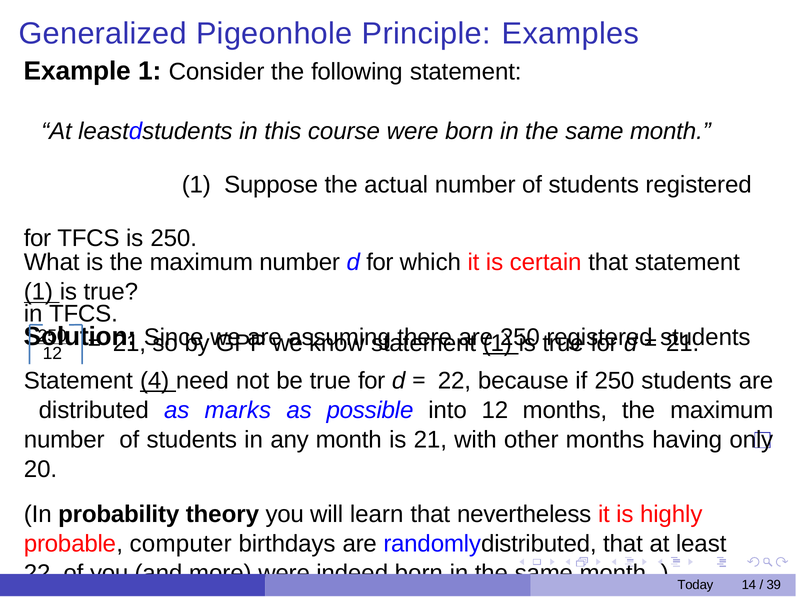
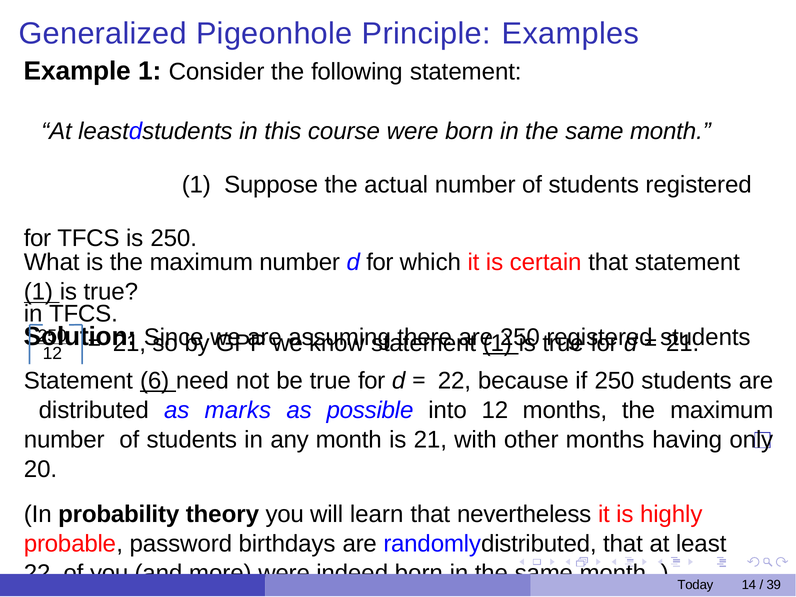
4: 4 -> 6 (155, 381)
computer: computer -> password (181, 544)
